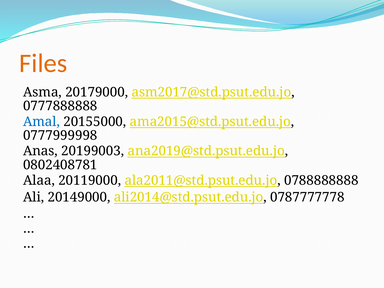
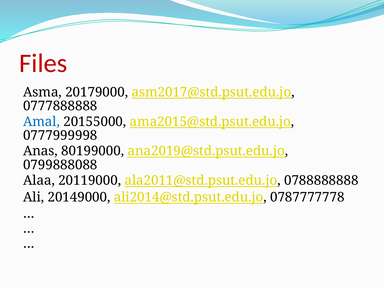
Files colour: orange -> red (43, 63)
20199003: 20199003 -> 80199000 (93, 151)
0802408781: 0802408781 -> 0799888088 (60, 165)
